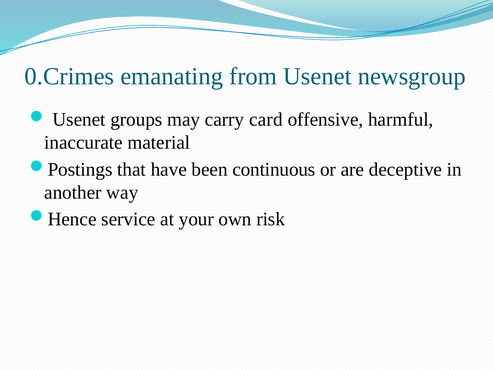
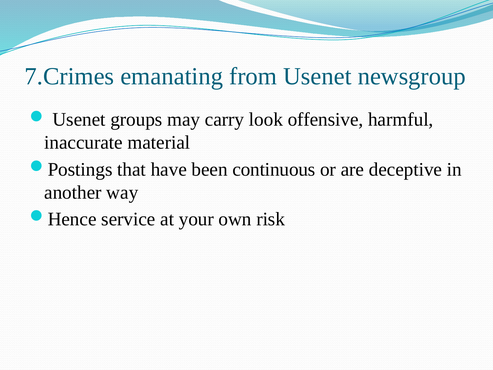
0.Crimes: 0.Crimes -> 7.Crimes (69, 76)
card: card -> look (266, 120)
